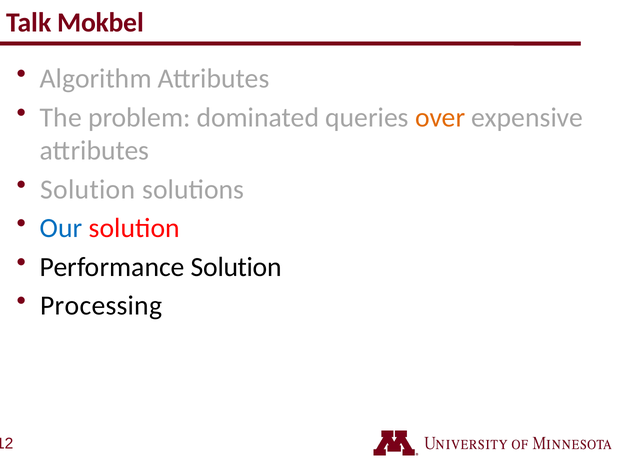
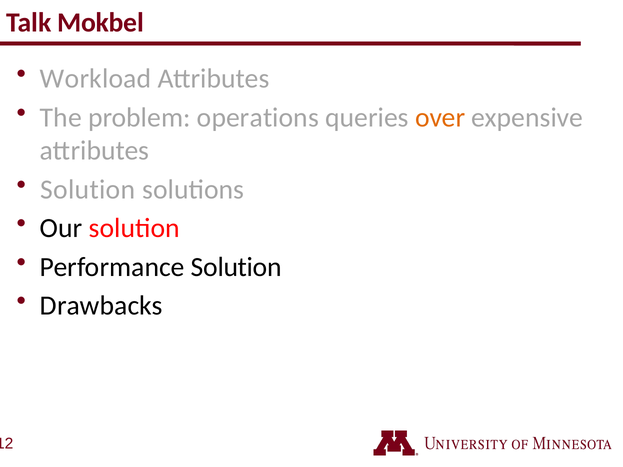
Algorithm: Algorithm -> Workload (96, 79)
dominated: dominated -> operations (258, 118)
Our colour: blue -> black (61, 228)
Processing: Processing -> Drawbacks (101, 306)
